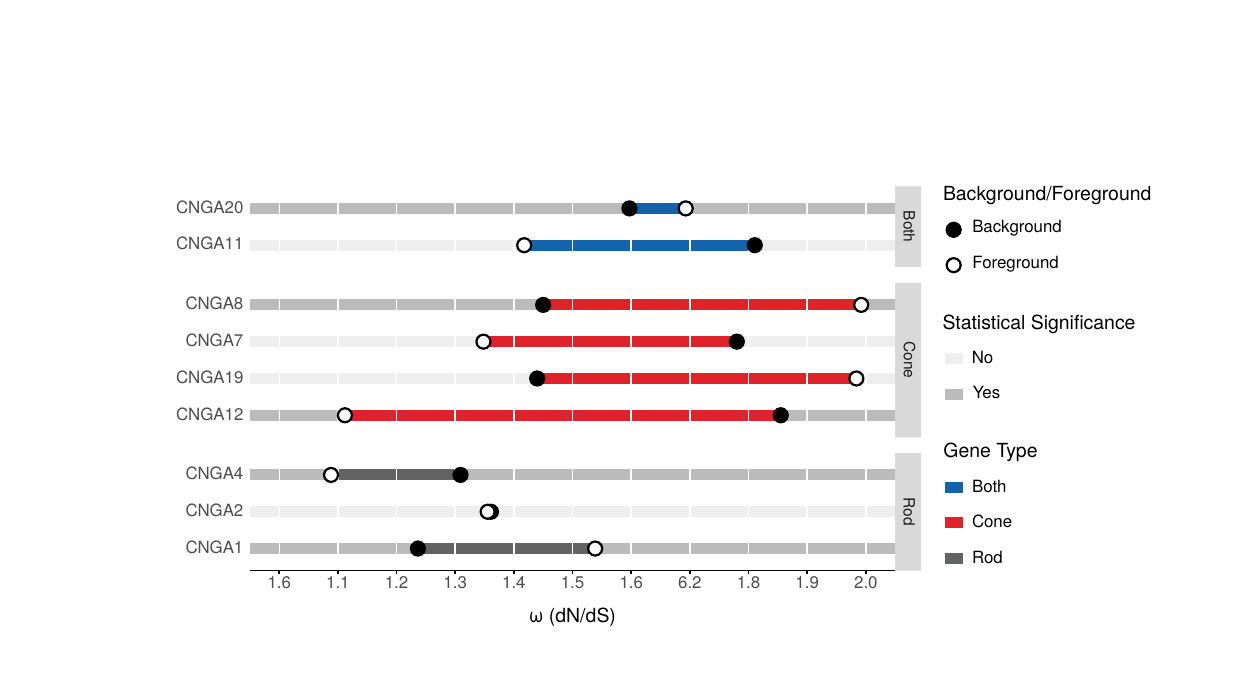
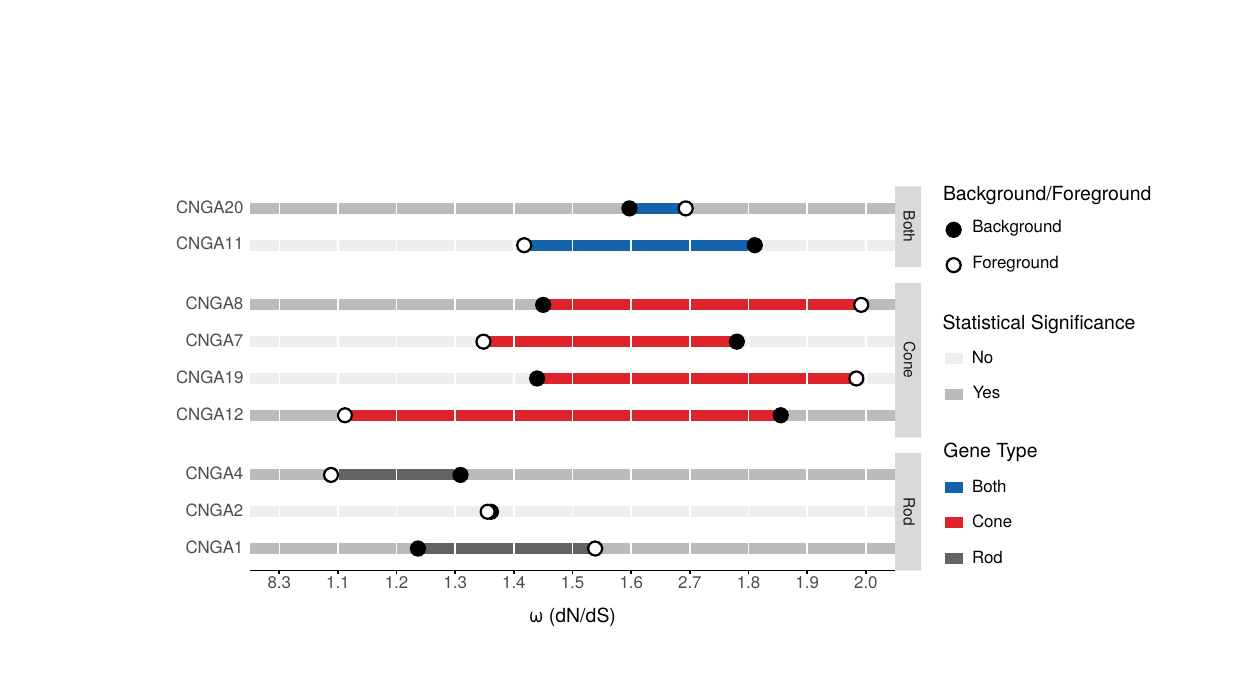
1.6: 1.6 -> 8.3 (279, 583)
6.2: 6.2 -> 2.7 (690, 583)
